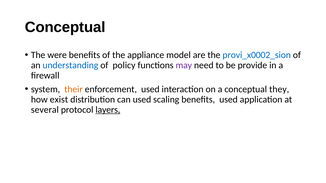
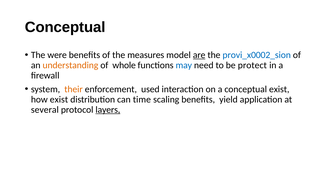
appliance: appliance -> measures (146, 55)
are underline: none -> present (199, 55)
understanding colour: blue -> orange (70, 65)
policy: policy -> whole (124, 65)
may colour: purple -> blue (184, 65)
provide: provide -> protect (252, 65)
conceptual they: they -> exist (279, 89)
can used: used -> time (142, 100)
benefits used: used -> yield (228, 100)
